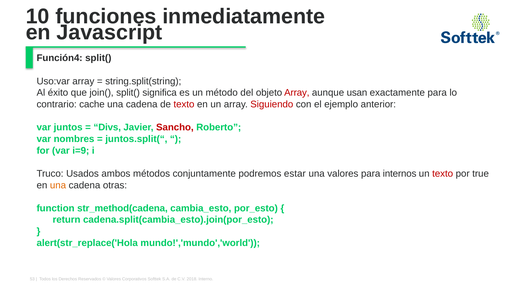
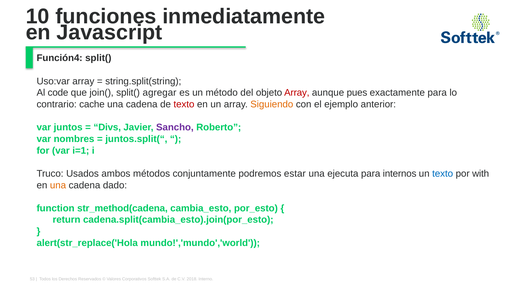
éxito: éxito -> code (58, 93)
significa: significa -> agregar (160, 93)
usan: usan -> pues (357, 93)
Siguiendo colour: red -> orange (272, 104)
Sancho colour: red -> purple (175, 128)
i=9: i=9 -> i=1 (81, 151)
una valores: valores -> ejecuta (343, 174)
texto colour: red -> blue (443, 174)
true: true -> with (481, 174)
otras: otras -> dado (115, 185)
